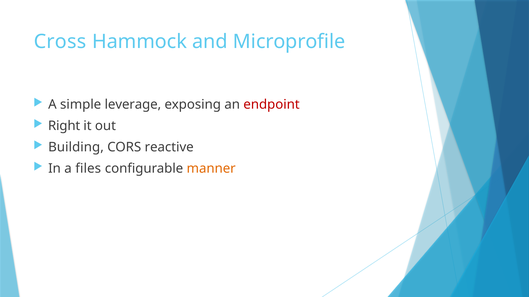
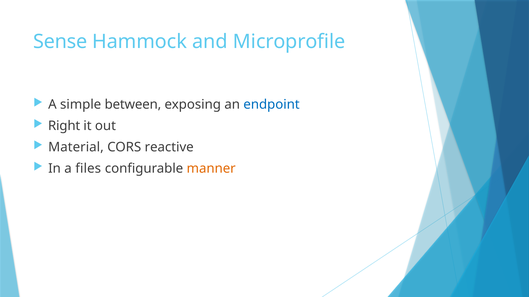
Cross: Cross -> Sense (60, 42)
leverage: leverage -> between (133, 105)
endpoint colour: red -> blue (272, 105)
Building: Building -> Material (76, 147)
